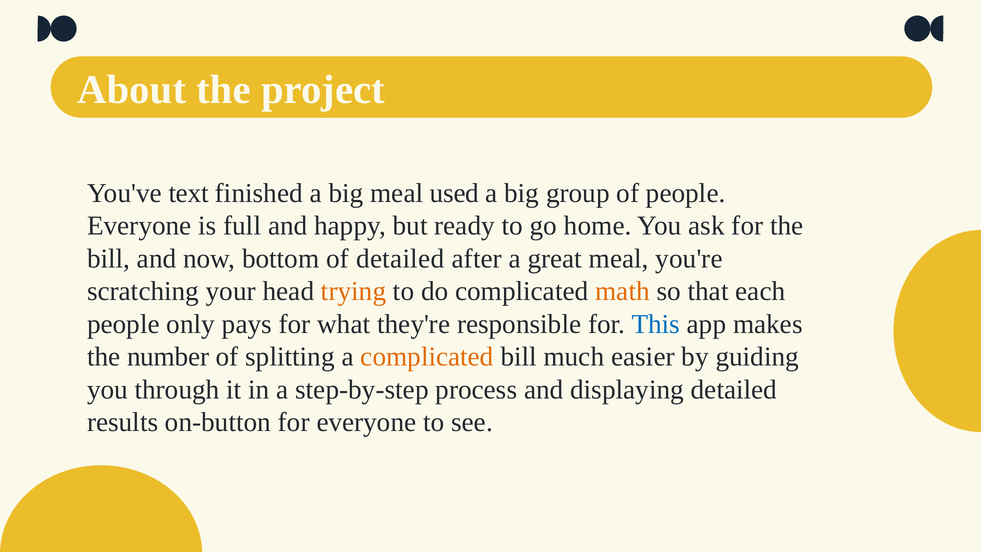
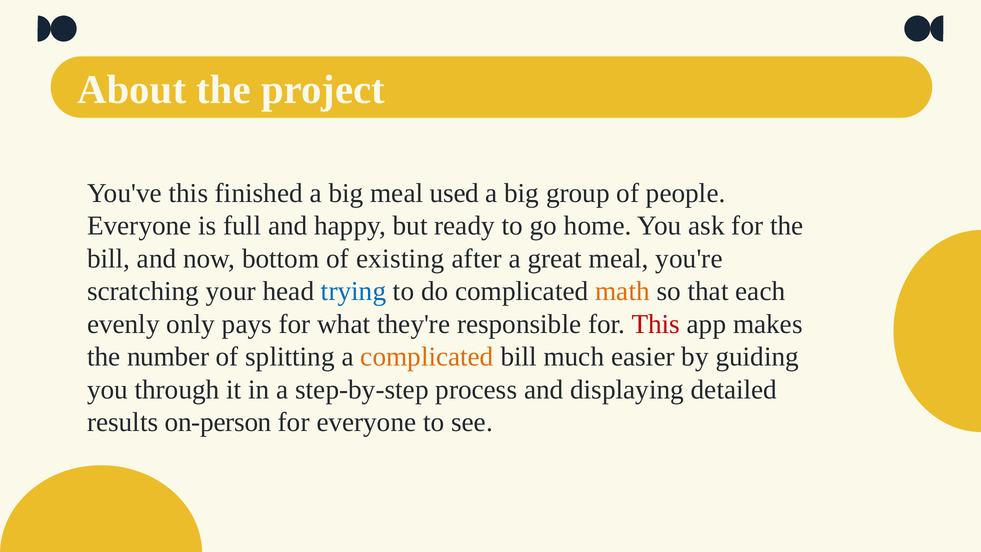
You've text: text -> this (188, 193)
of detailed: detailed -> existing (400, 259)
trying colour: orange -> blue (354, 291)
people: people -> evenly (123, 324)
This colour: blue -> red (656, 324)
on-button: on-button -> on-person (218, 422)
